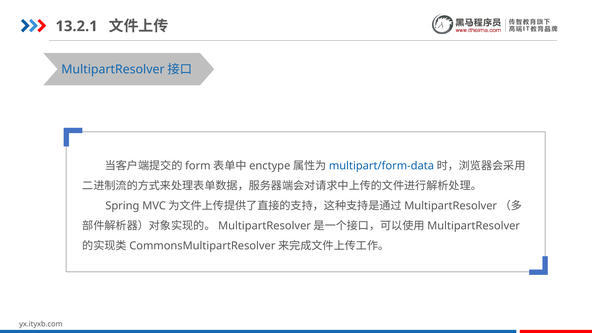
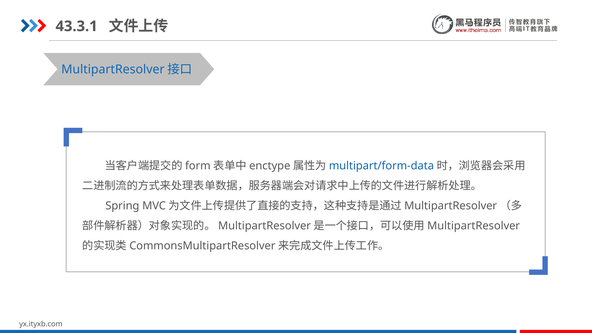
13.2.1: 13.2.1 -> 43.3.1 (77, 26)
